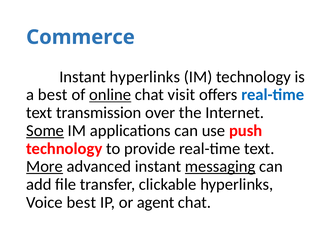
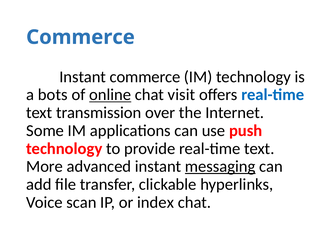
Instant hyperlinks: hyperlinks -> commerce (145, 77)
a best: best -> bots (53, 95)
Some underline: present -> none (45, 131)
More underline: present -> none (45, 166)
Voice best: best -> scan (81, 202)
agent: agent -> index (156, 202)
